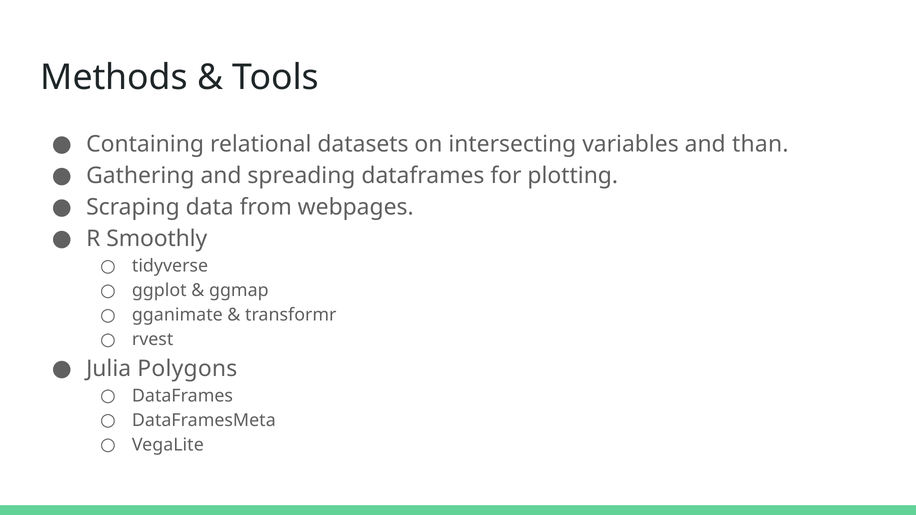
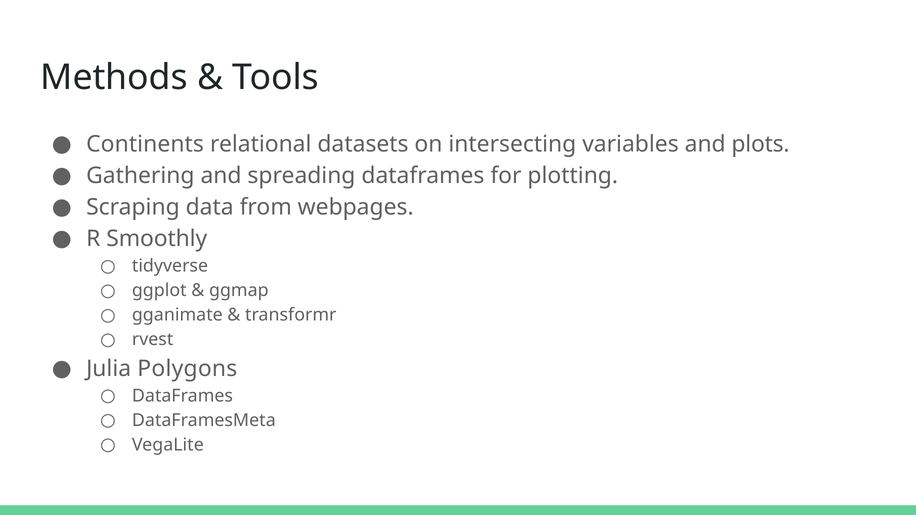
Containing: Containing -> Continents (145, 144)
than: than -> plots (761, 144)
